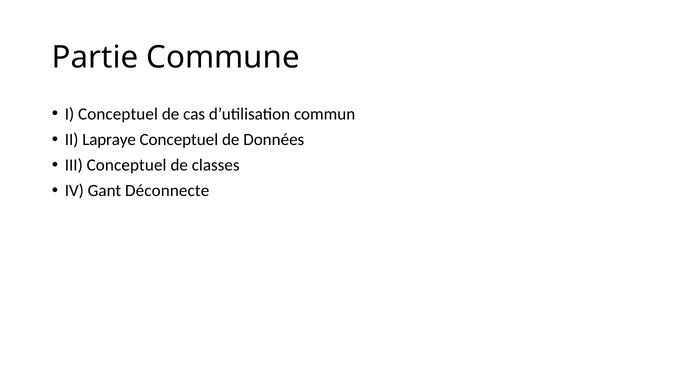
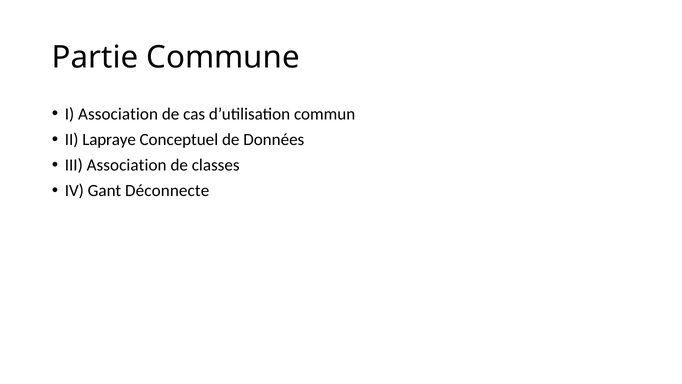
I Conceptuel: Conceptuel -> Association (118, 114)
III Conceptuel: Conceptuel -> Association (127, 165)
